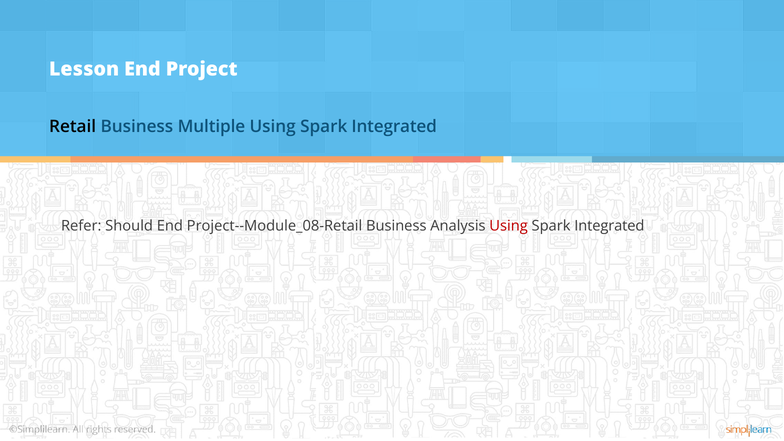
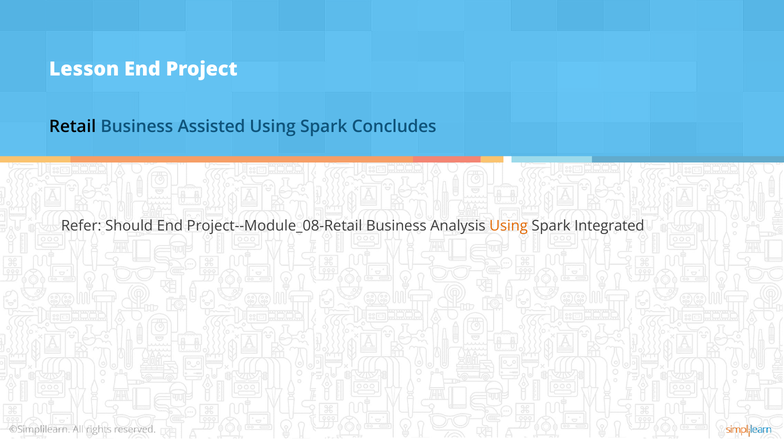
Multiple: Multiple -> Assisted (211, 126)
Integrated: Integrated -> Concludes (394, 126)
Using colour: red -> orange (509, 226)
